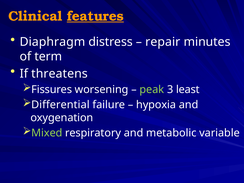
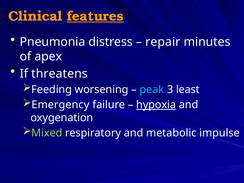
Diaphragm: Diaphragm -> Pneumonia (53, 42)
term: term -> apex (48, 57)
Fissures: Fissures -> Feeding (52, 90)
peak colour: light green -> light blue (152, 90)
Differential: Differential -> Emergency (61, 105)
hypoxia underline: none -> present (156, 105)
variable: variable -> impulse (220, 133)
